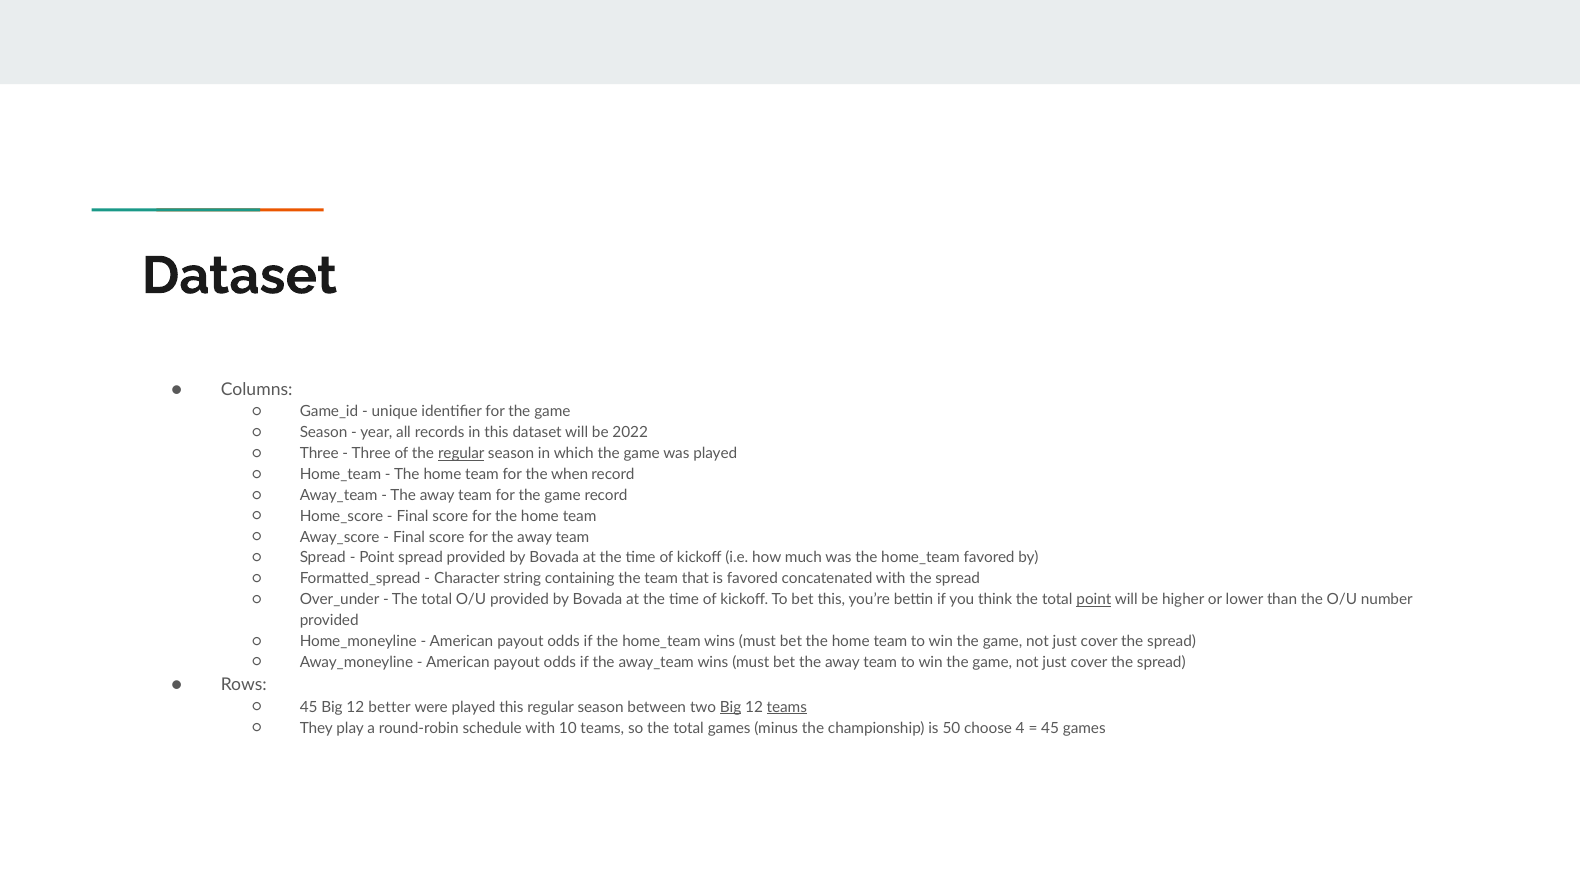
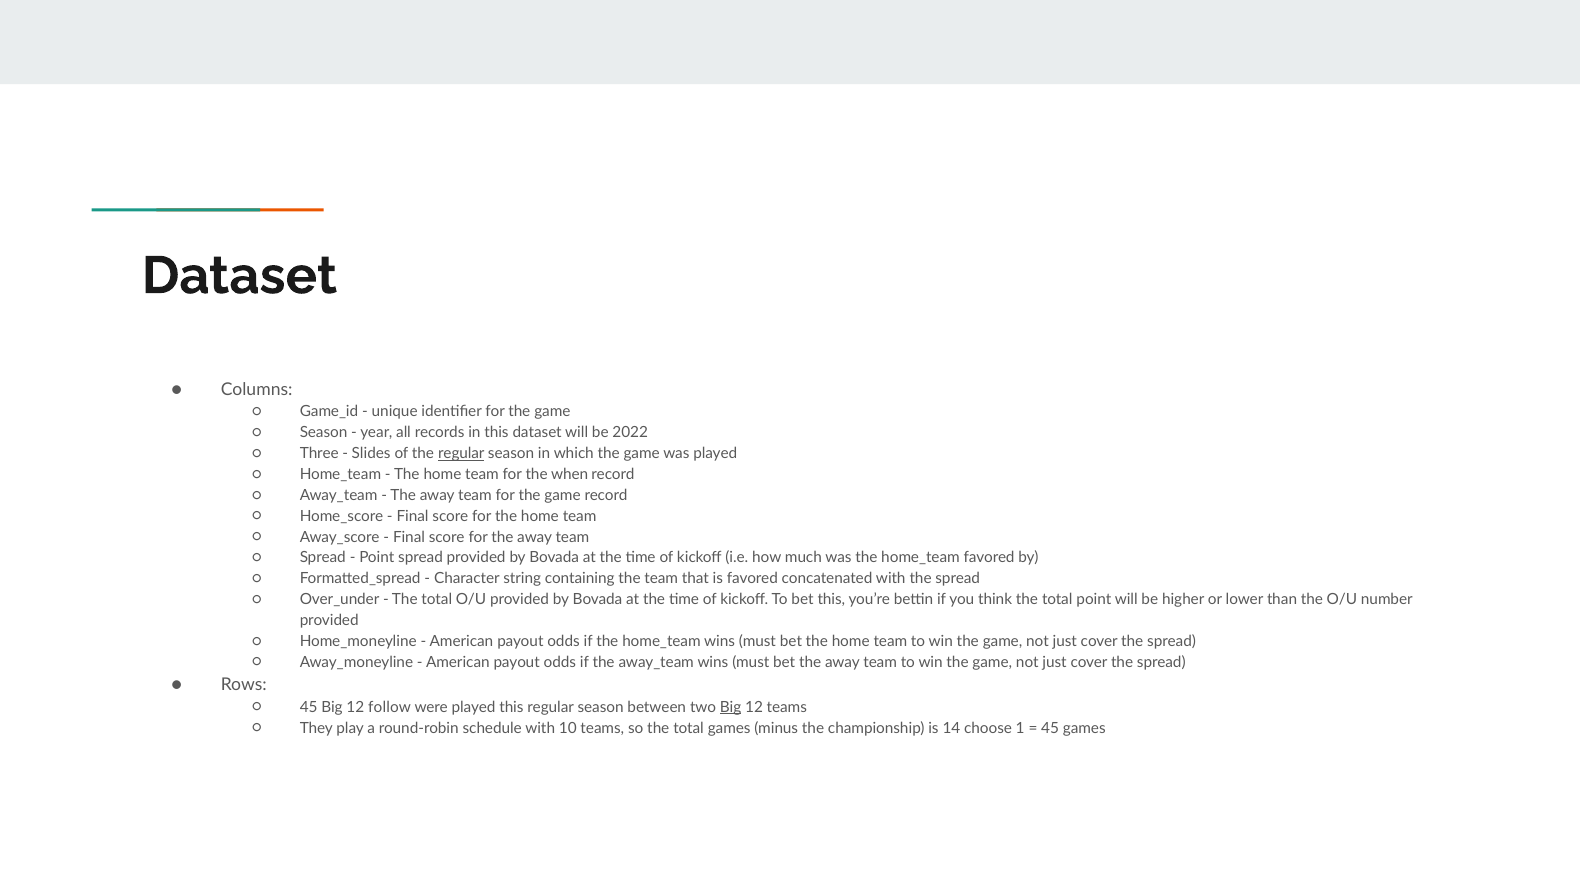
Three: Three -> Slides (371, 454)
point underline: present -> none (1094, 599)
better: better -> follow (390, 707)
teams underline: present -> none (787, 707)
50: 50 -> 14 (951, 728)
4: 4 -> 1 (1020, 728)
